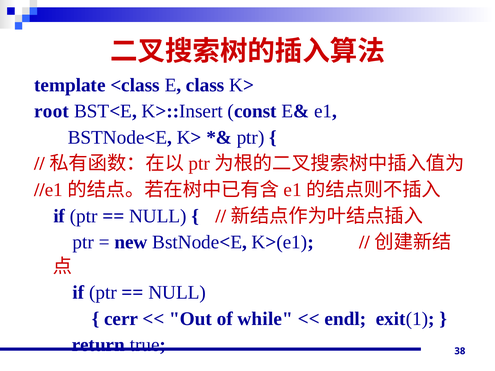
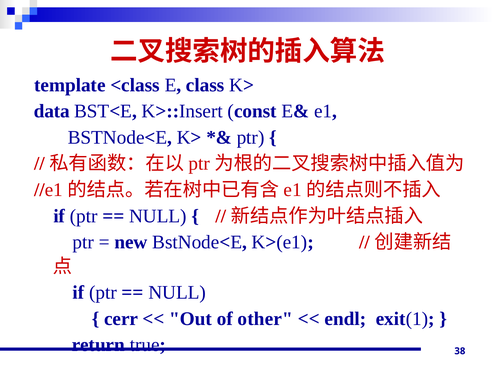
root: root -> data (52, 111)
while: while -> other (265, 319)
